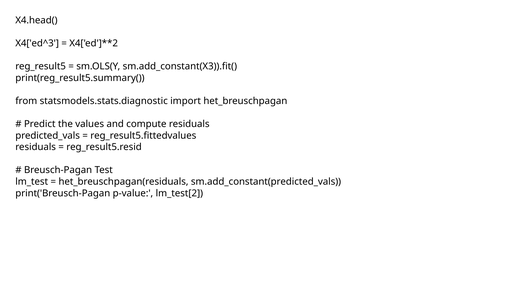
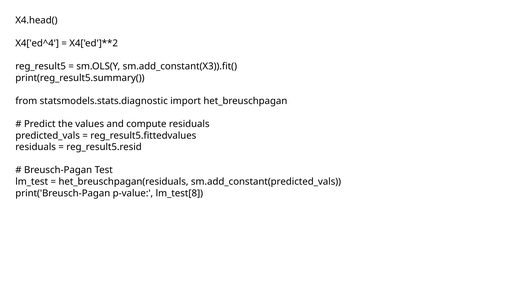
X4['ed^3: X4['ed^3 -> X4['ed^4 (37, 44)
lm_test[2: lm_test[2 -> lm_test[8 (179, 194)
